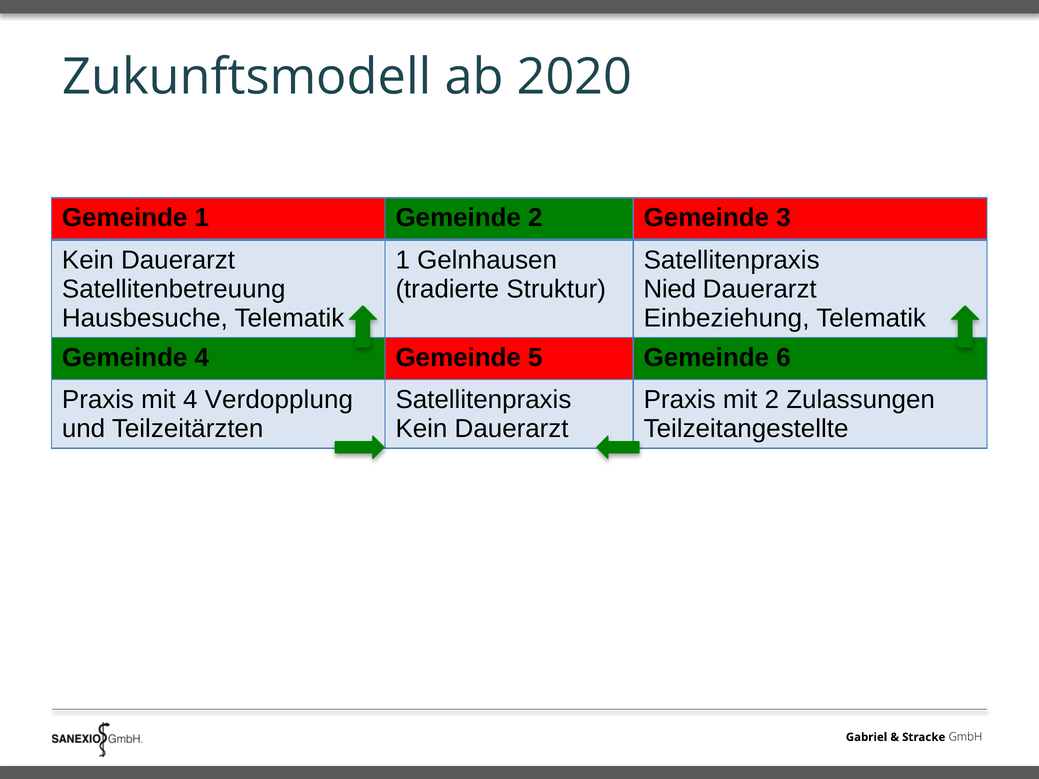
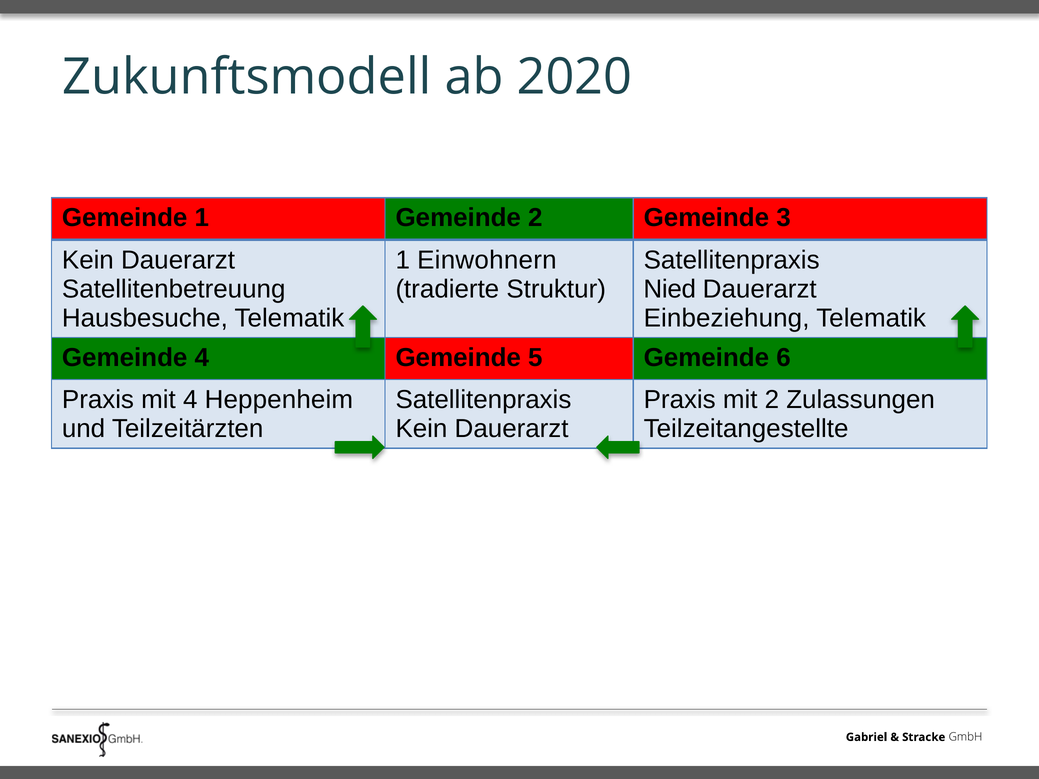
Gelnhausen: Gelnhausen -> Einwohnern (487, 260)
Verdopplung: Verdopplung -> Heppenheim (279, 400)
